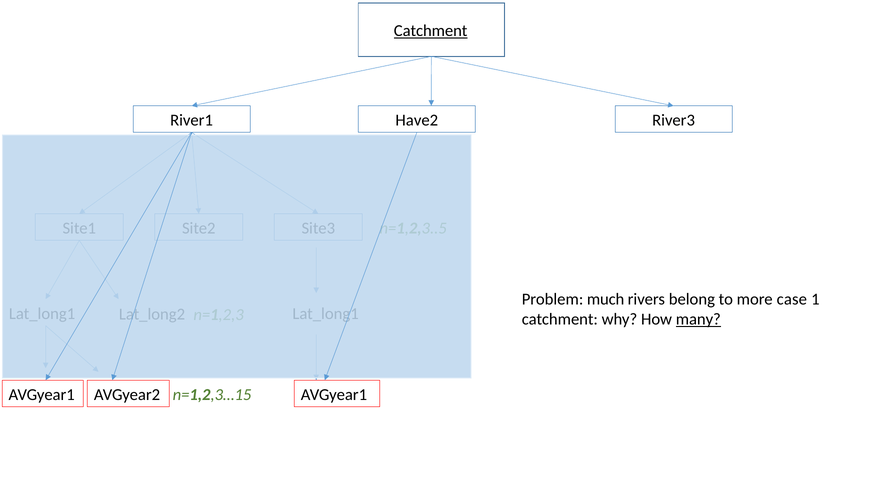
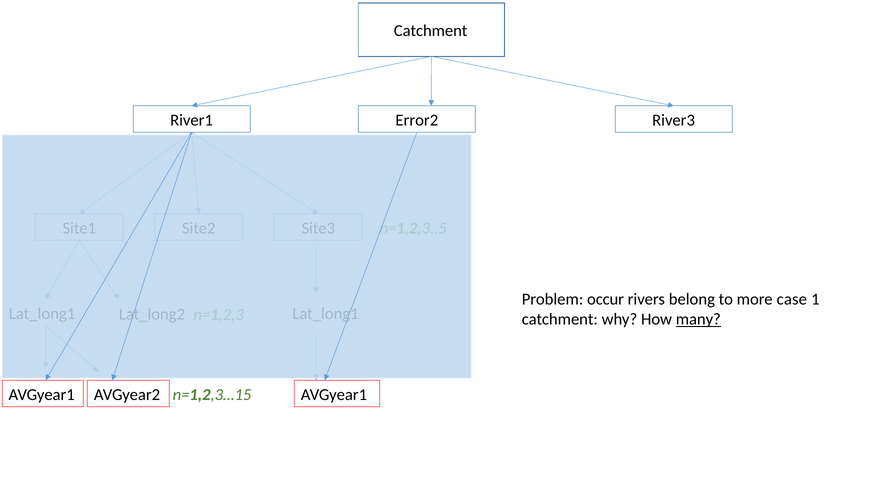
Catchment underline: present -> none (431, 31)
Have2: Have2 -> Error2 (417, 120)
much: much -> occur (606, 299)
